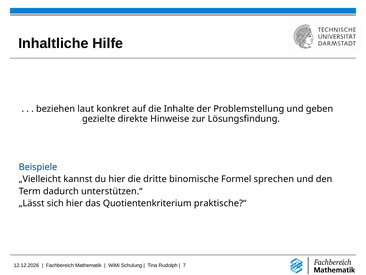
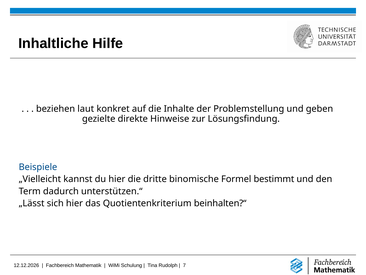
sprechen: sprechen -> bestimmt (274, 179)
praktische?“: praktische?“ -> beinhalten?“ (220, 203)
